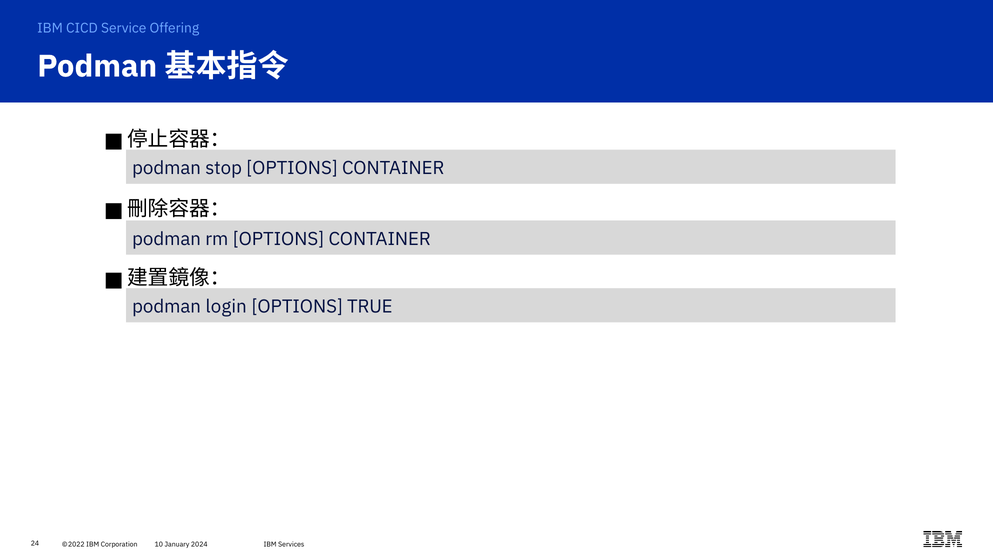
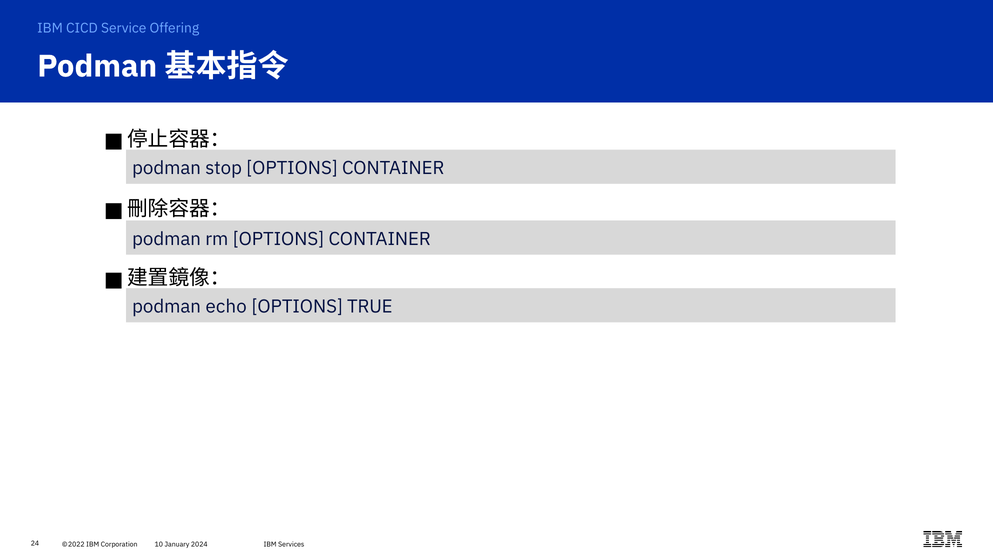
login: login -> echo (226, 306)
